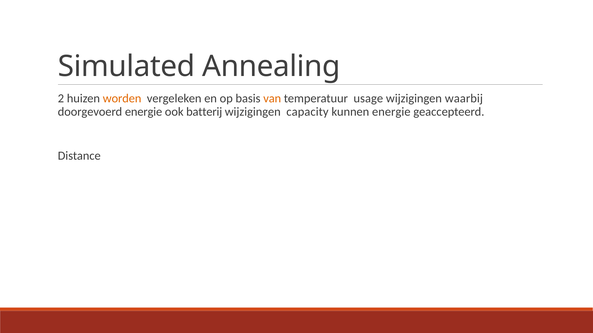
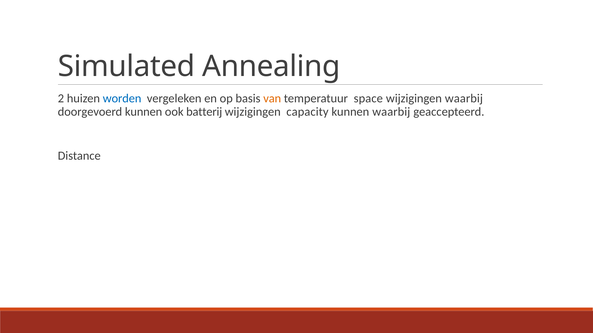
worden colour: orange -> blue (122, 99)
usage: usage -> space (368, 99)
doorgevoerd energie: energie -> kunnen (144, 112)
kunnen energie: energie -> waarbij (391, 112)
